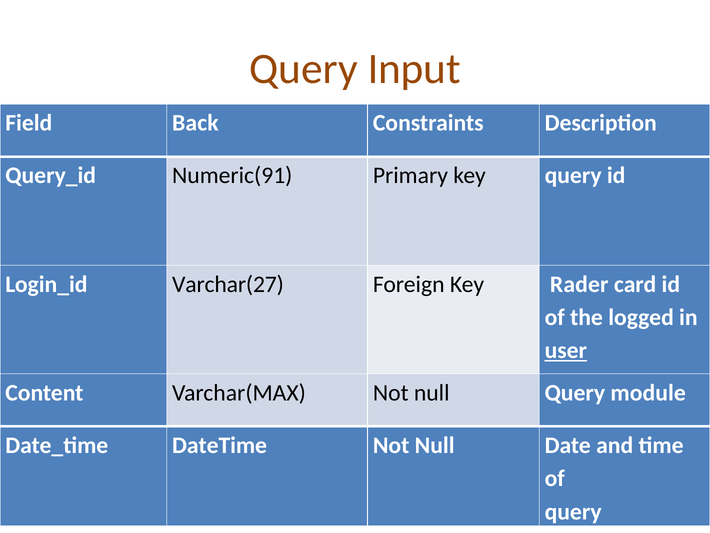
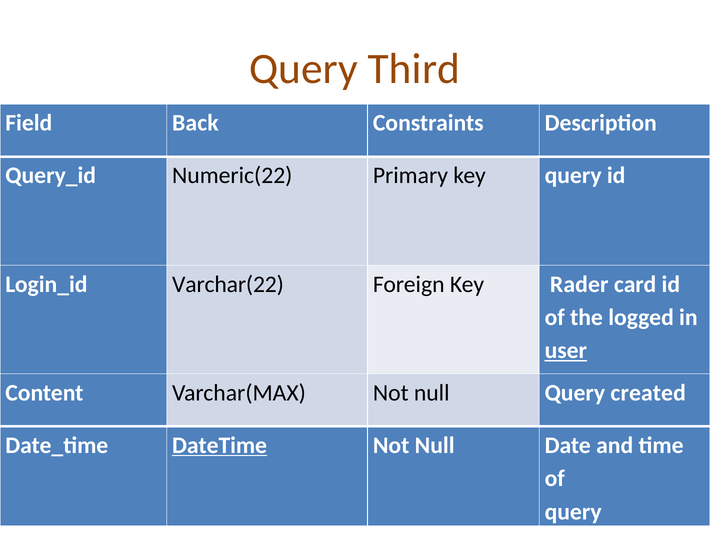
Input: Input -> Third (414, 69)
Numeric(91: Numeric(91 -> Numeric(22 (232, 176)
Varchar(27: Varchar(27 -> Varchar(22 (228, 284)
module: module -> created (648, 392)
DateTime underline: none -> present (220, 445)
